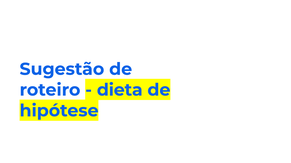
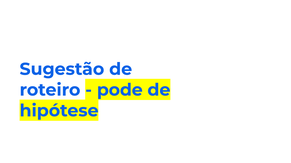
dieta: dieta -> pode (120, 90)
